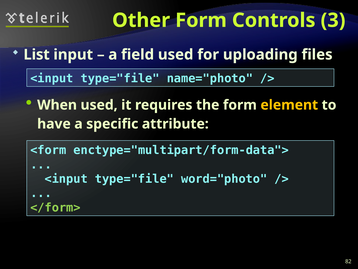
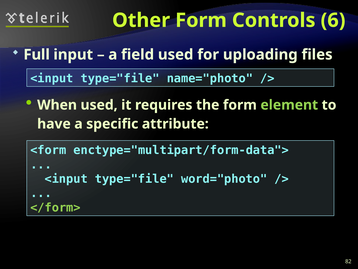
3: 3 -> 6 (333, 20)
List: List -> Full (37, 55)
element colour: yellow -> light green (289, 105)
